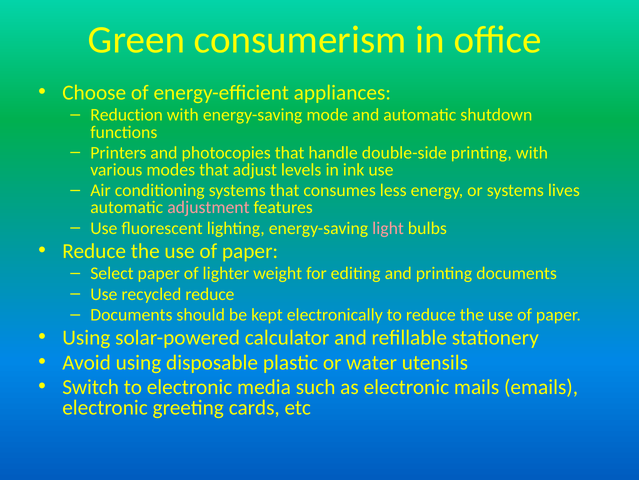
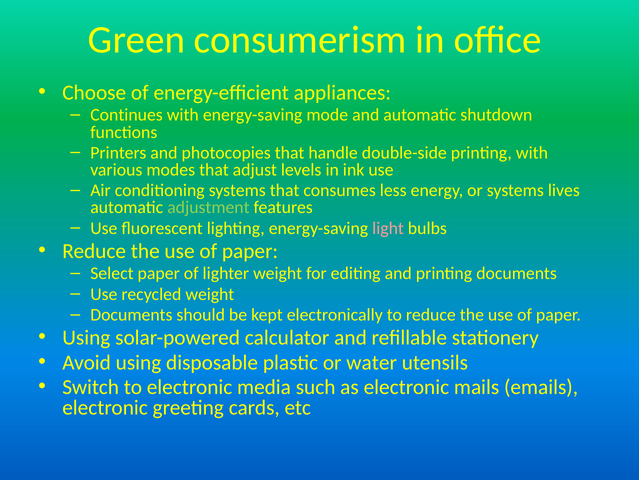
Reduction: Reduction -> Continues (127, 115)
adjustment colour: pink -> light green (208, 207)
recycled reduce: reduce -> weight (210, 294)
